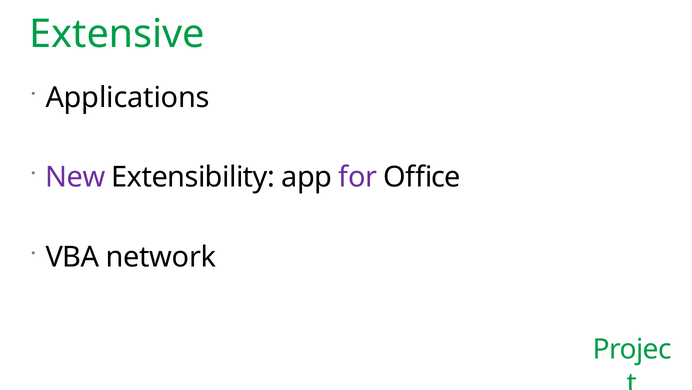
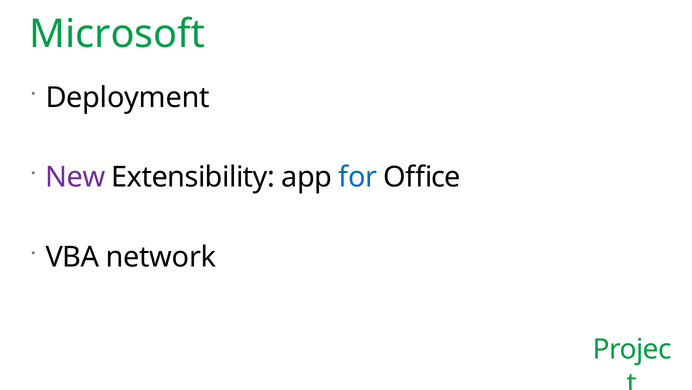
Extensive: Extensive -> Microsoft (117, 34)
Applications: Applications -> Deployment (128, 98)
for colour: purple -> blue (358, 178)
